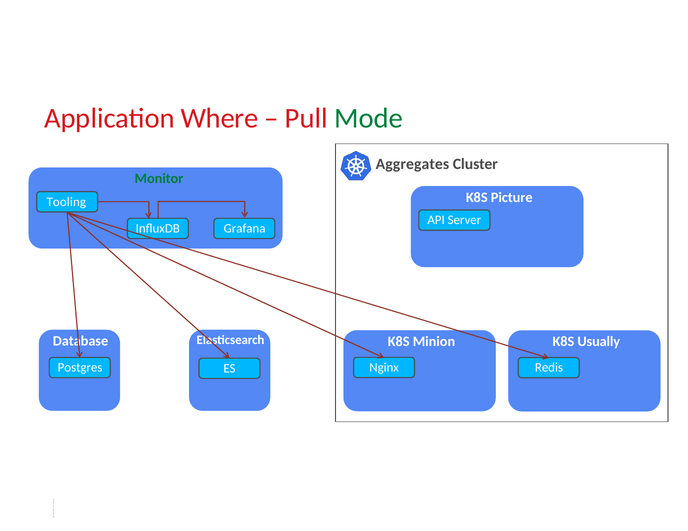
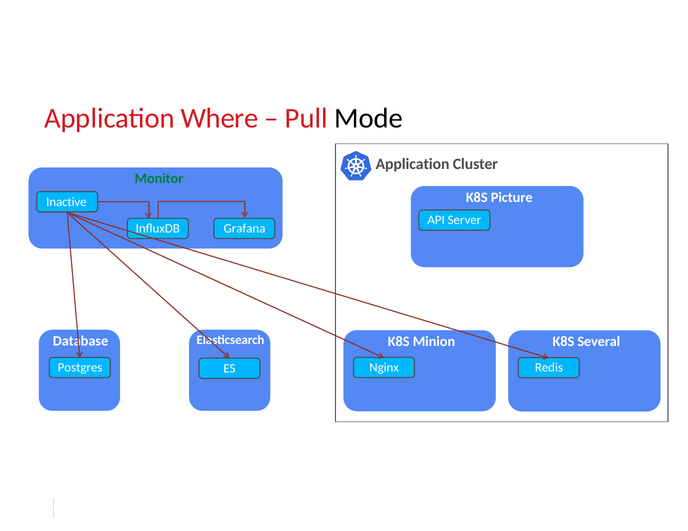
Mode colour: green -> black (369, 118)
Aggregates: Aggregates -> Application (413, 164)
Tooling: Tooling -> Inactive (66, 202)
Usually: Usually -> Several (599, 342)
